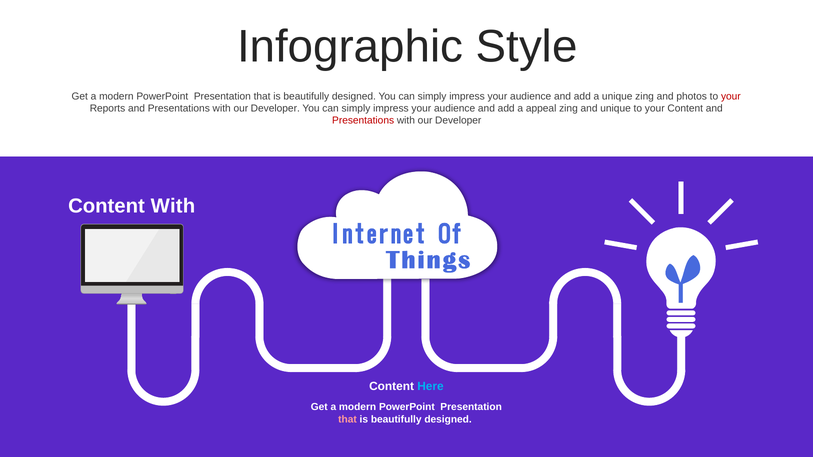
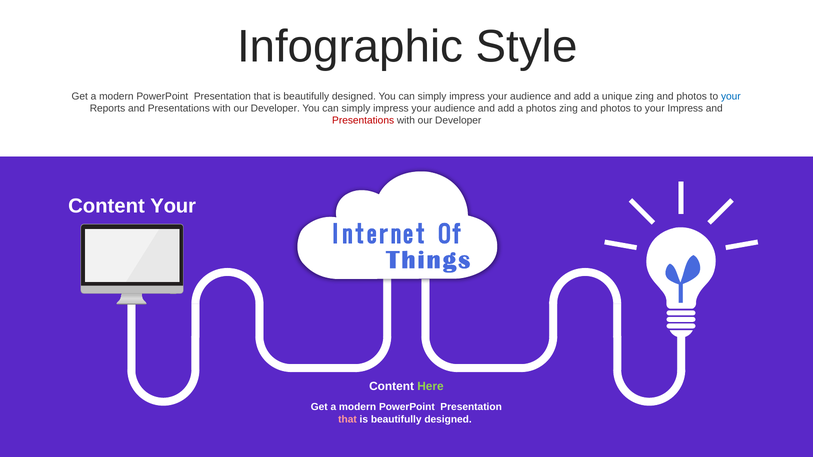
your colour: red -> blue (731, 96)
a appeal: appeal -> photos (541, 108)
unique: unique -> photos (616, 108)
your Content: Content -> Impress (685, 108)
Content With: With -> Your (173, 206)
Here colour: light blue -> light green (430, 387)
